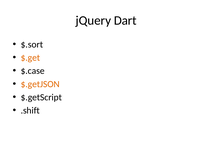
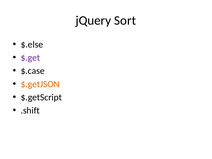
Dart: Dart -> Sort (125, 21)
$.sort: $.sort -> $.else (32, 44)
$.get colour: orange -> purple (30, 58)
